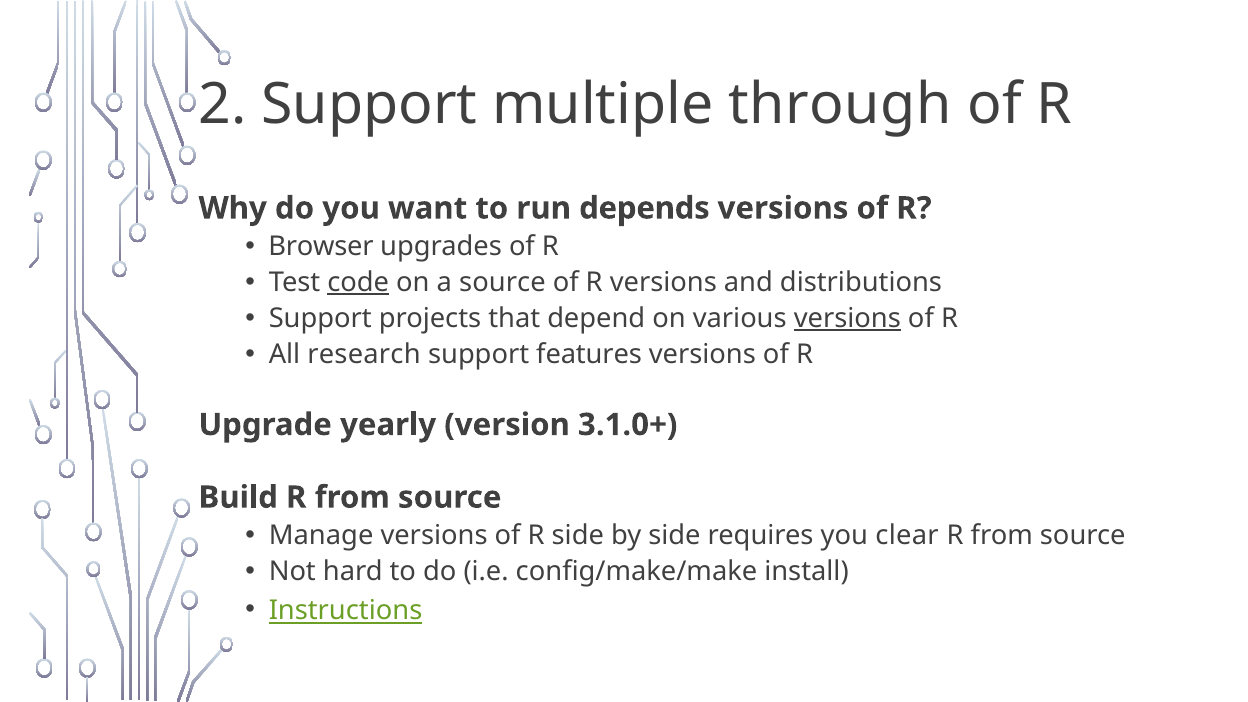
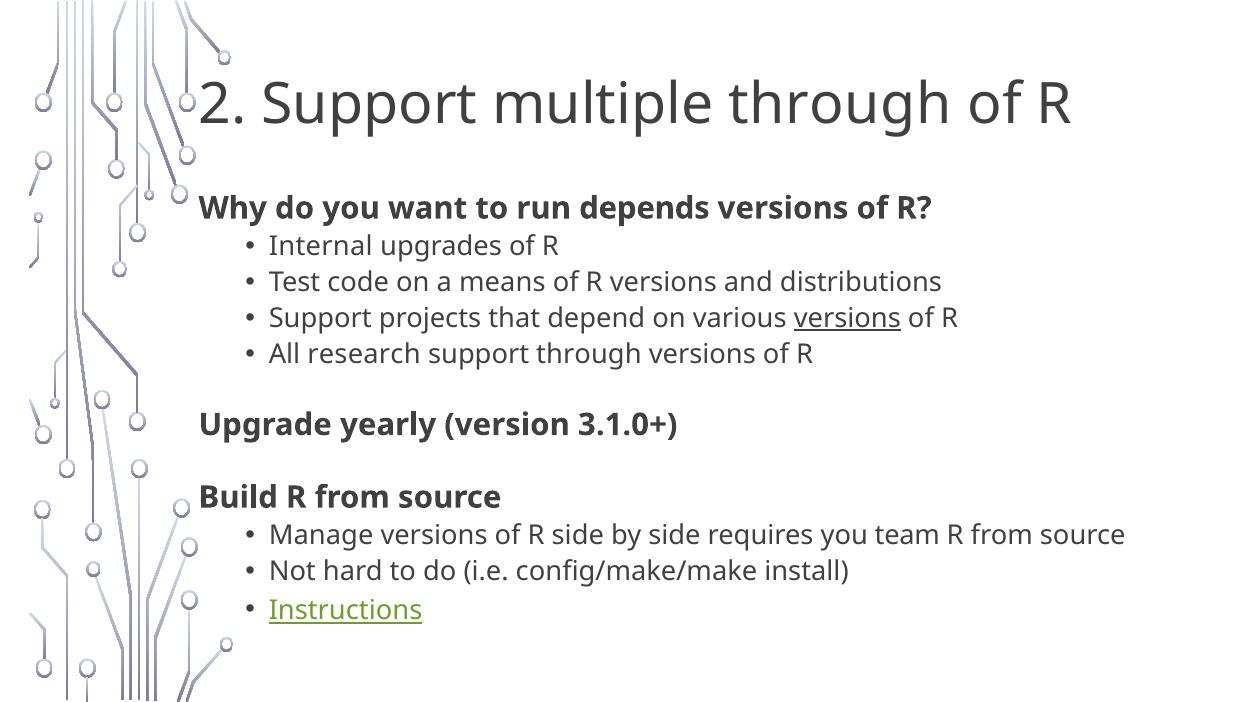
Browser: Browser -> Internal (321, 246)
code underline: present -> none (358, 282)
a source: source -> means (502, 282)
support features: features -> through (589, 354)
clear: clear -> team (907, 535)
